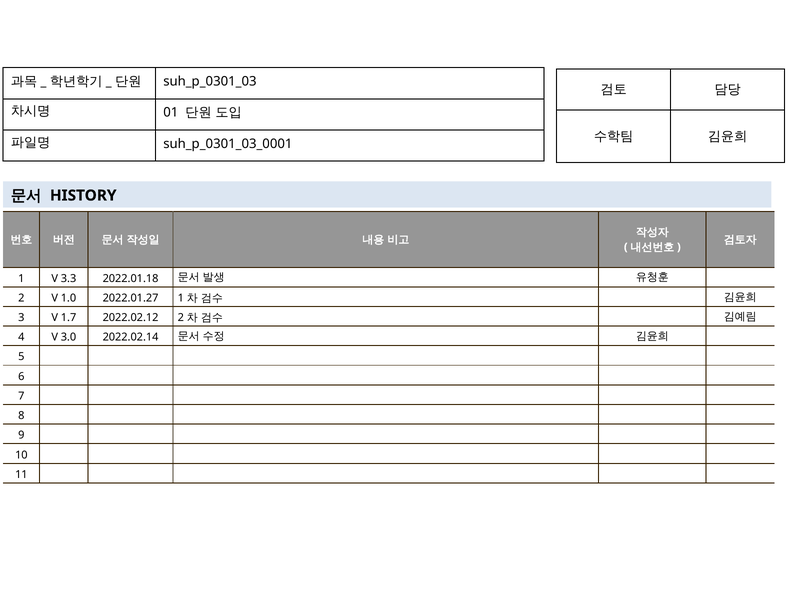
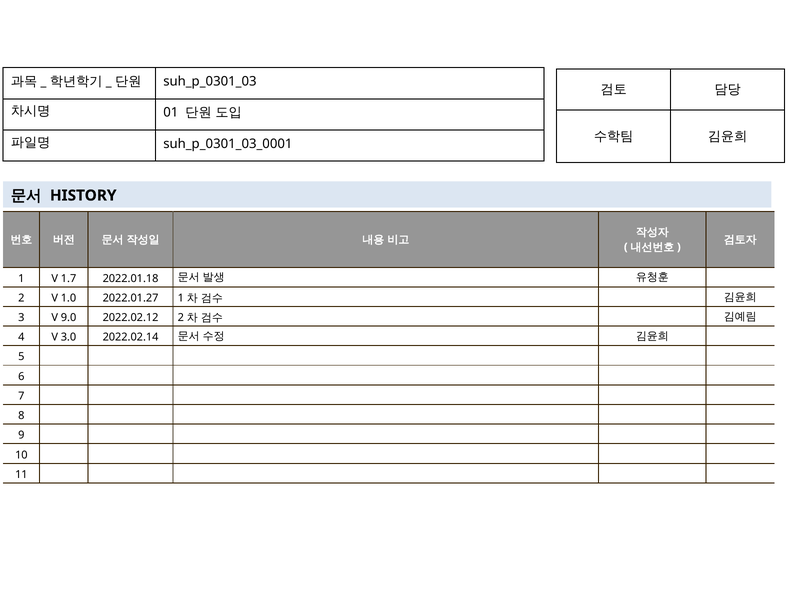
3.3: 3.3 -> 1.7 (69, 278)
1.7: 1.7 -> 9.0 (69, 318)
